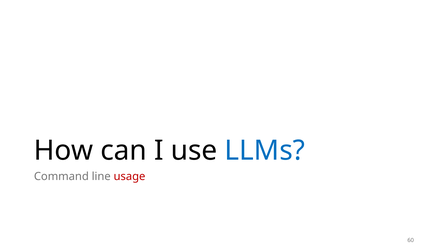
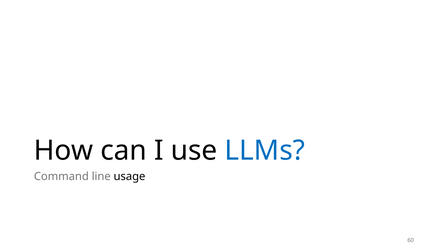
usage colour: red -> black (129, 176)
